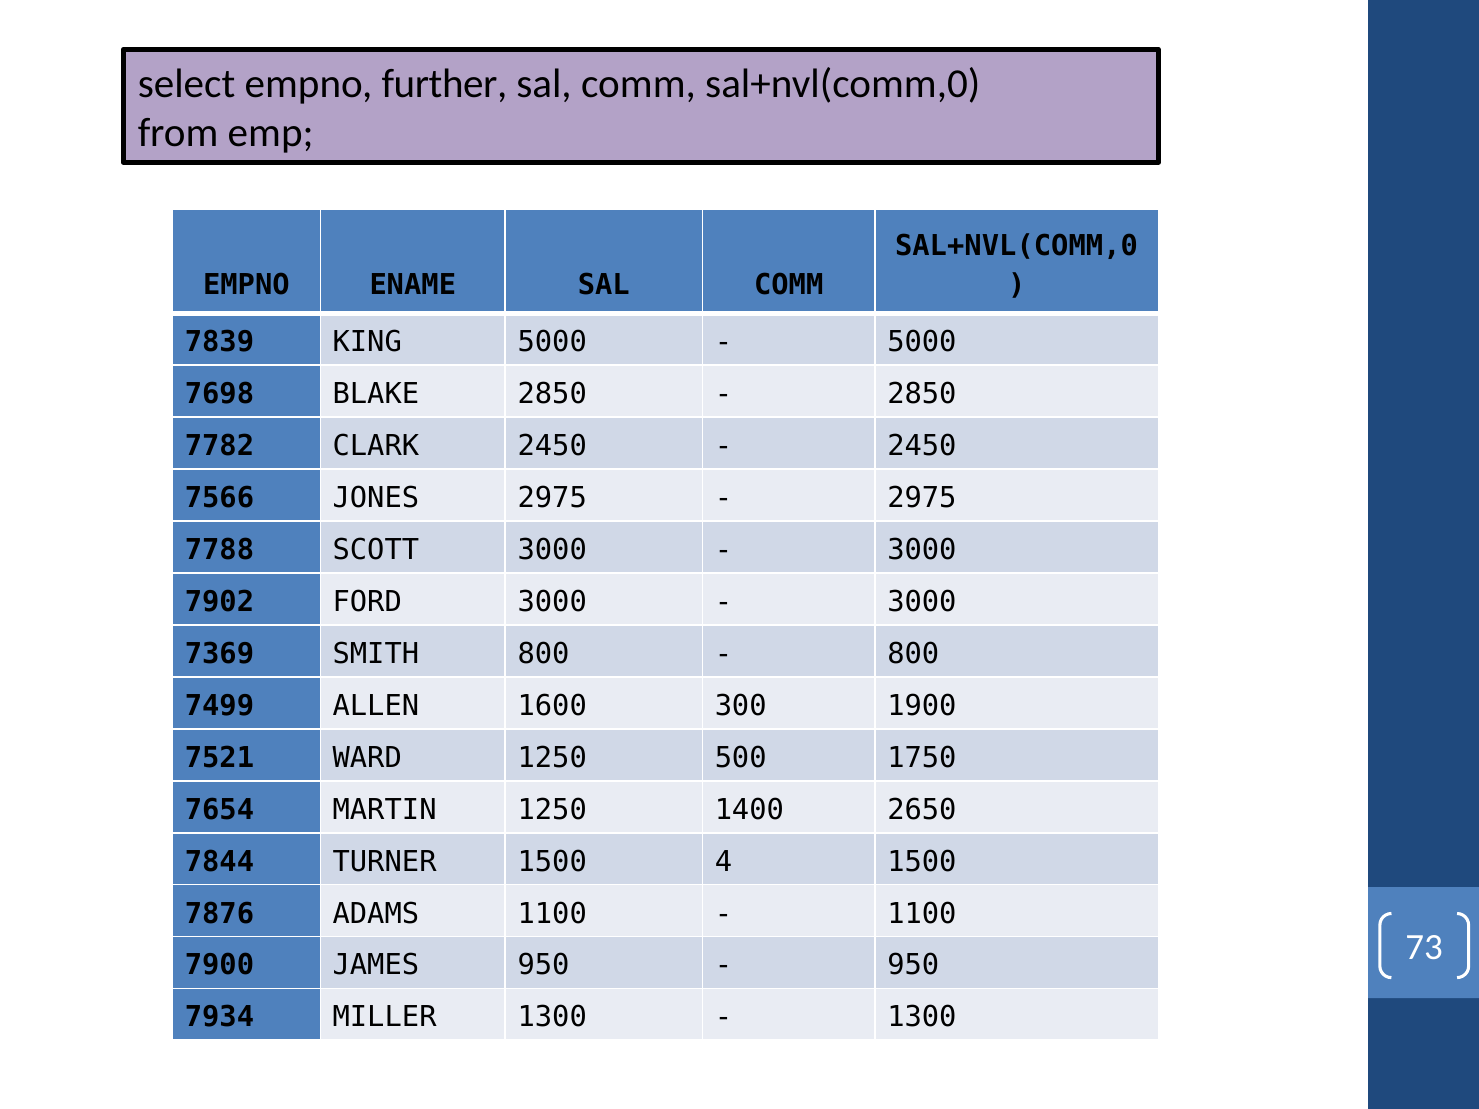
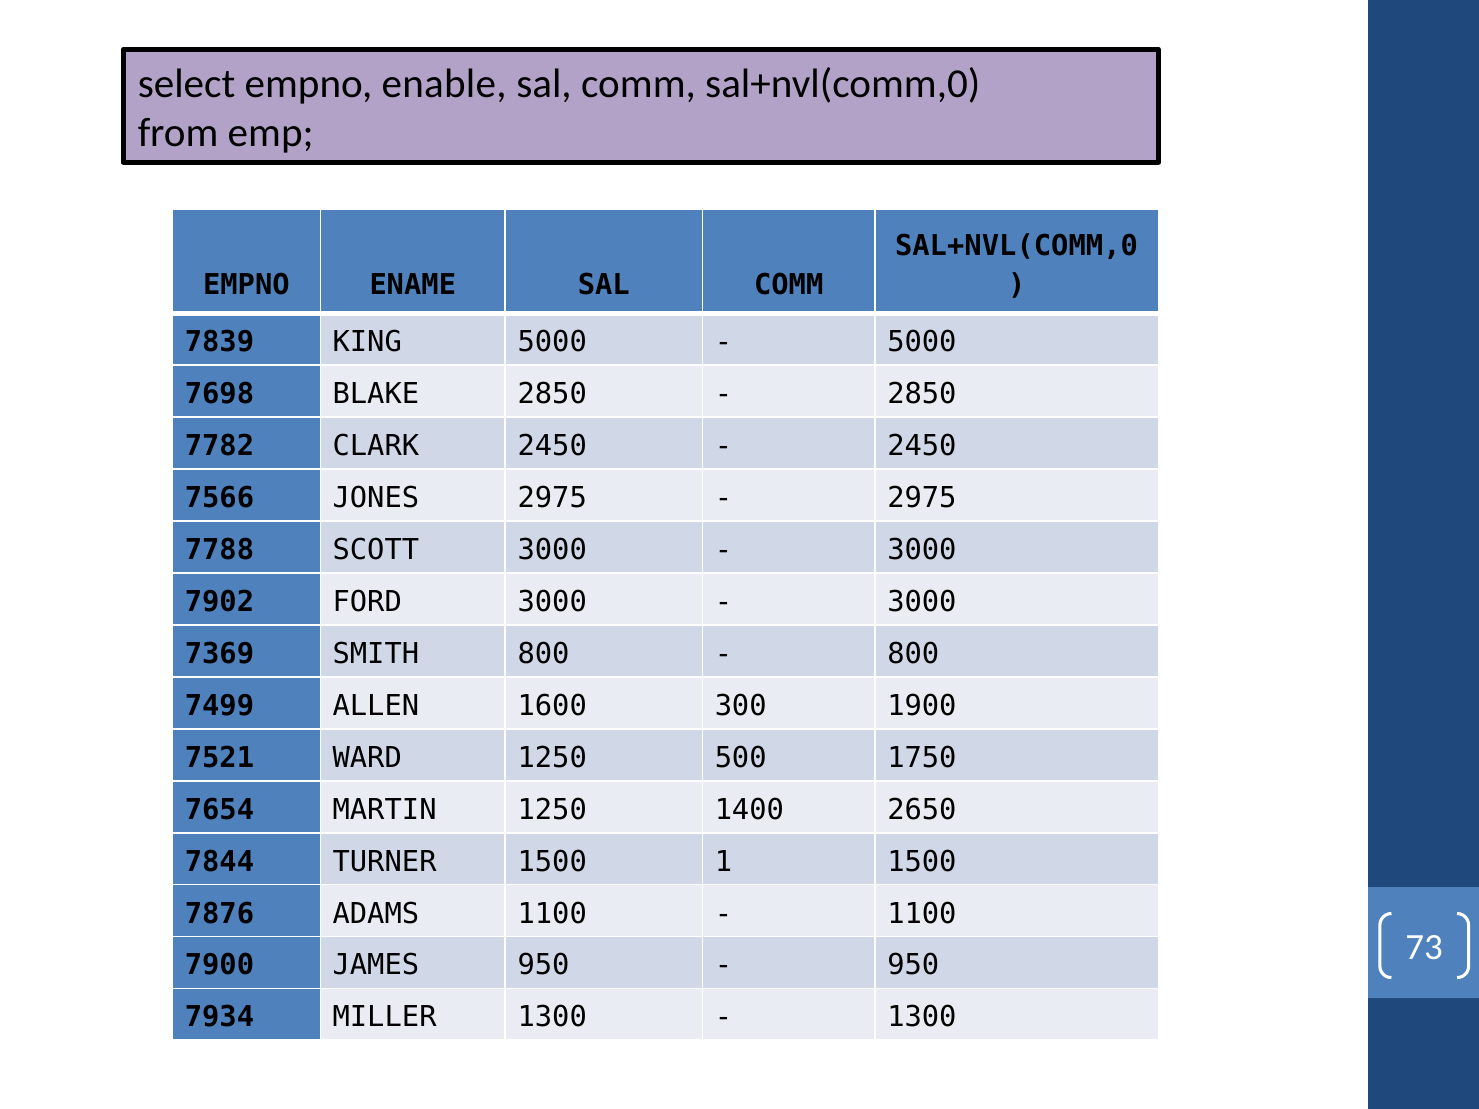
further: further -> enable (444, 84)
4: 4 -> 1 (723, 862)
